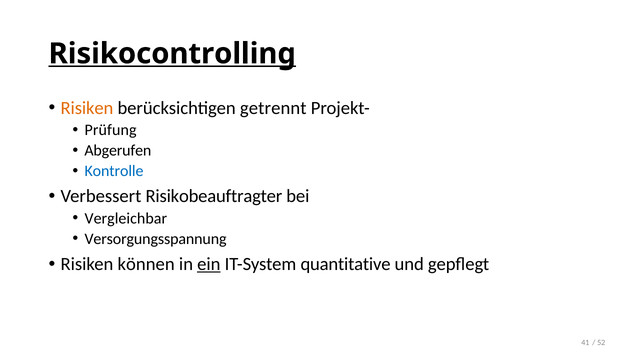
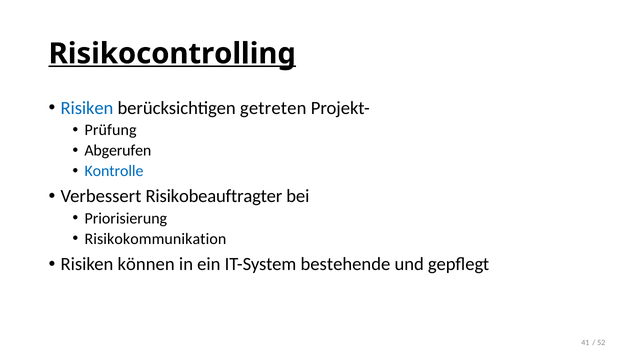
Risiken colour: orange -> blue (87, 108)
getrennt: getrennt -> getreten (273, 108)
Vergleichbar: Vergleichbar -> Priorisierung (126, 218)
Versorgungsspannung: Versorgungsspannung -> Risikokommunikation (155, 239)
ein underline: present -> none (209, 264)
quantitative: quantitative -> bestehende (345, 264)
